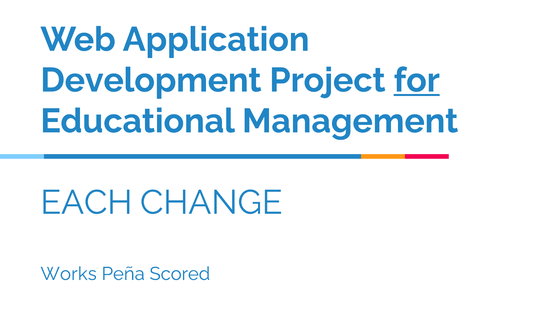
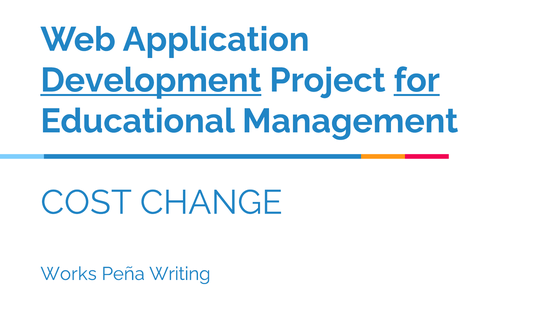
Development underline: none -> present (151, 80)
EACH: EACH -> COST (86, 202)
Scored: Scored -> Writing (180, 274)
